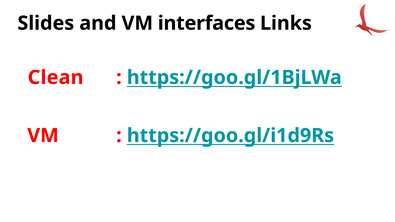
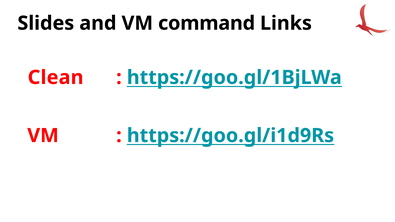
interfaces: interfaces -> command (207, 23)
